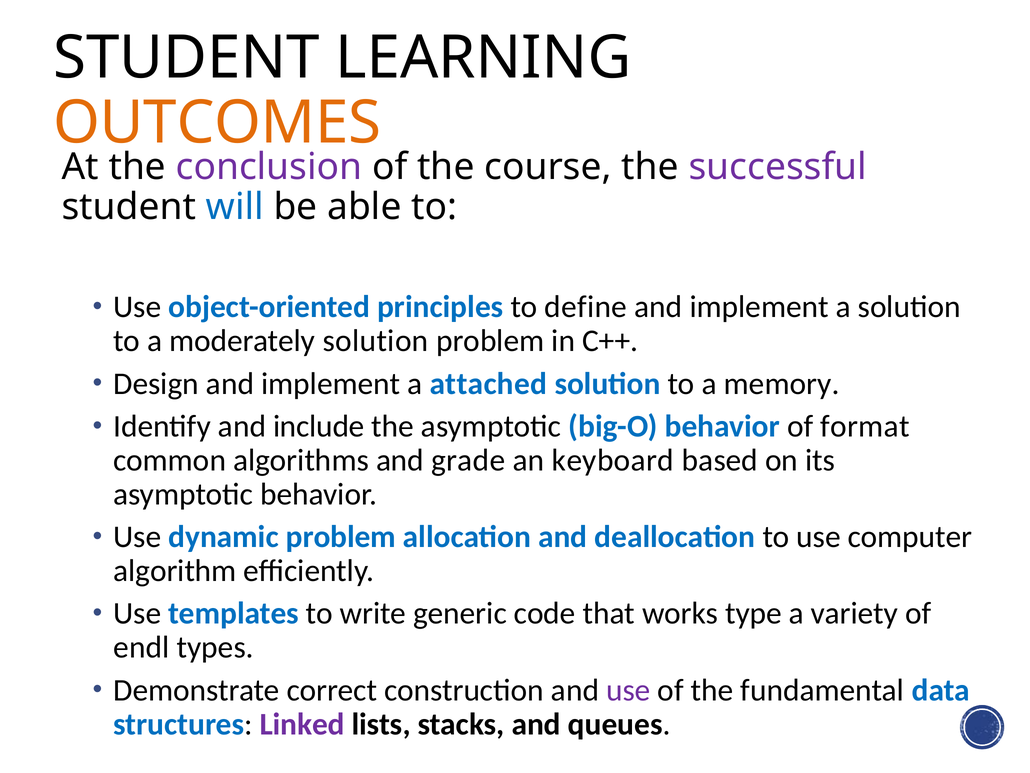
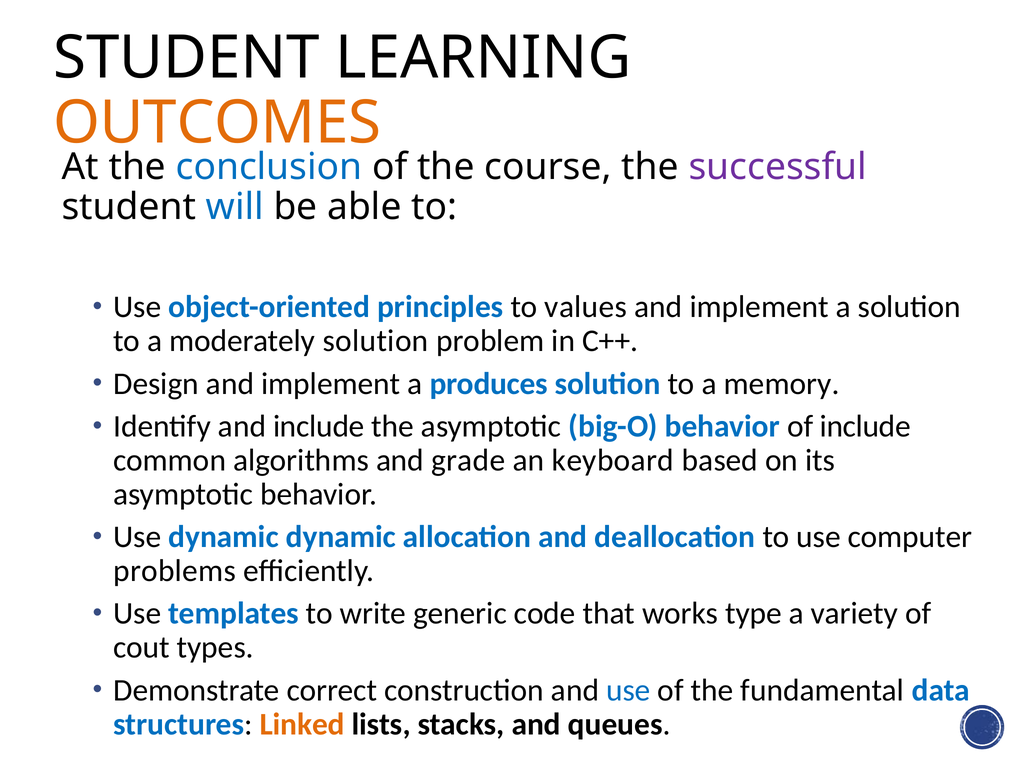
conclusion colour: purple -> blue (269, 167)
define: define -> values (586, 307)
attached: attached -> produces (489, 383)
of format: format -> include (865, 426)
dynamic problem: problem -> dynamic (341, 537)
algorithm: algorithm -> problems (175, 571)
endl: endl -> cout (142, 647)
use colour: purple -> blue (628, 690)
Linked colour: purple -> orange (302, 724)
